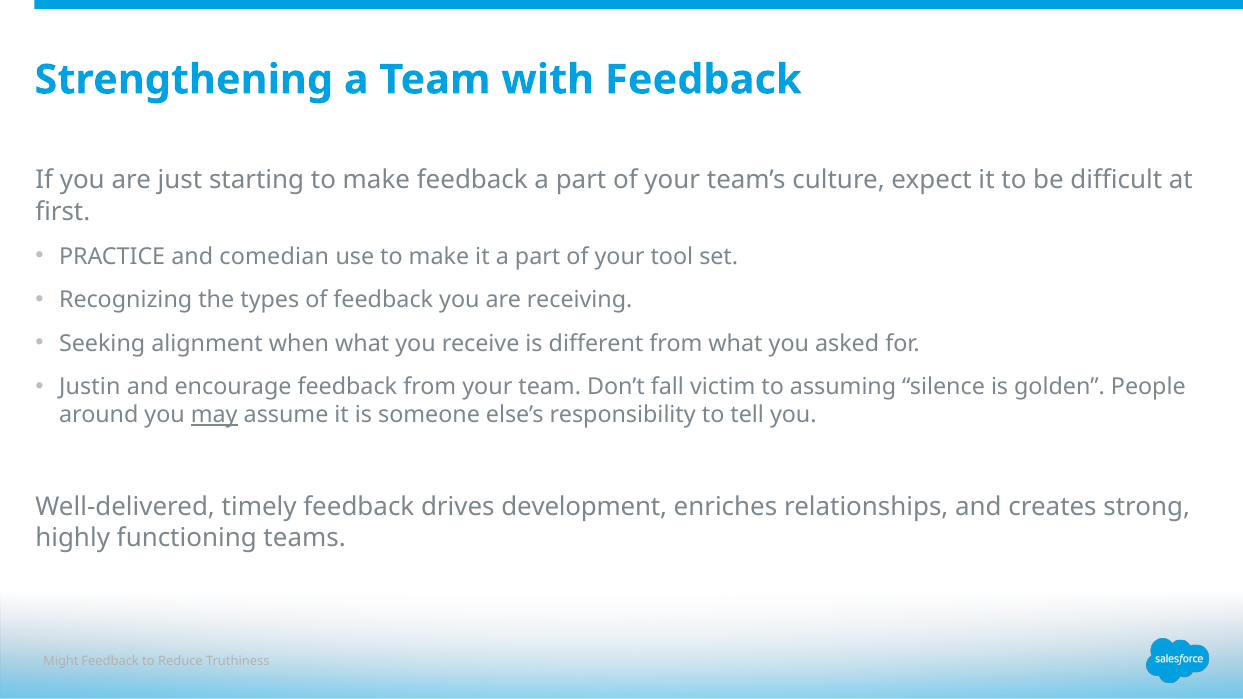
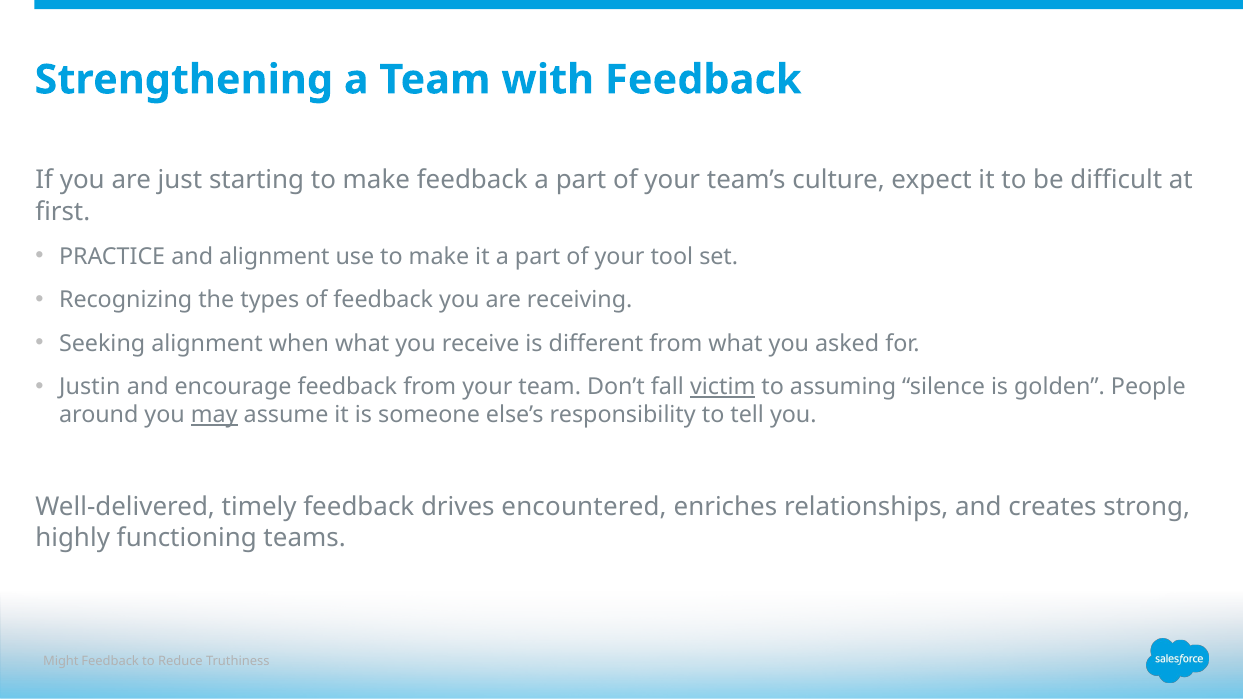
and comedian: comedian -> alignment (274, 256)
victim underline: none -> present (723, 387)
development: development -> encountered (584, 507)
